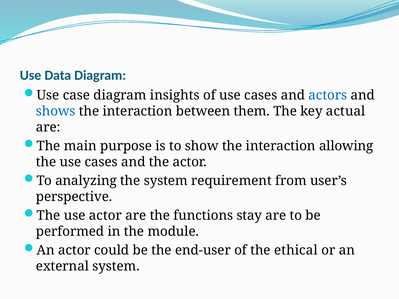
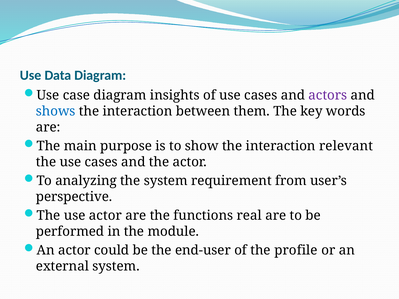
actors colour: blue -> purple (328, 95)
actual: actual -> words (346, 111)
allowing: allowing -> relevant (346, 146)
stay: stay -> real (249, 216)
ethical: ethical -> profile (296, 250)
